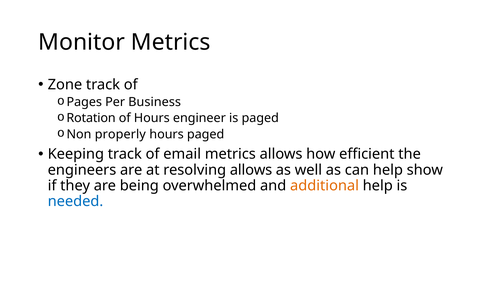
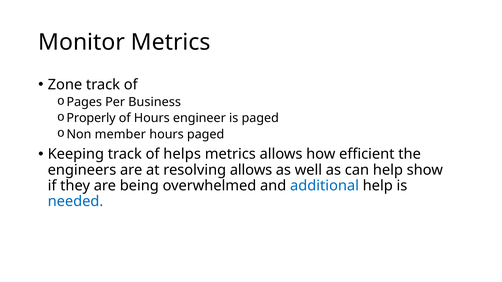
Rotation: Rotation -> Properly (91, 118)
properly: properly -> member (120, 134)
email: email -> helps (182, 154)
additional colour: orange -> blue (325, 186)
